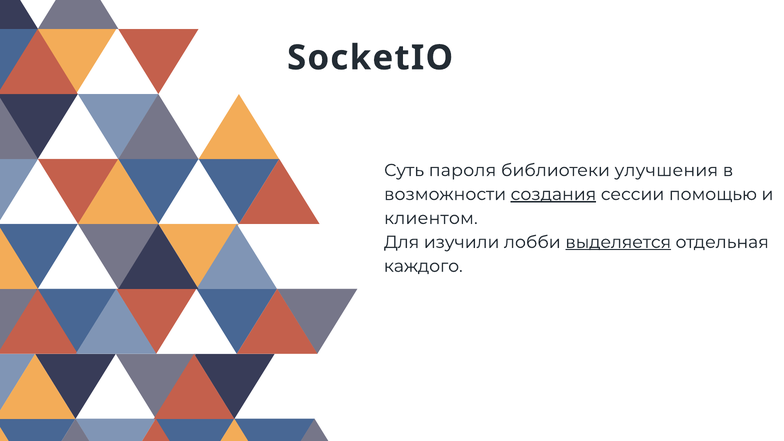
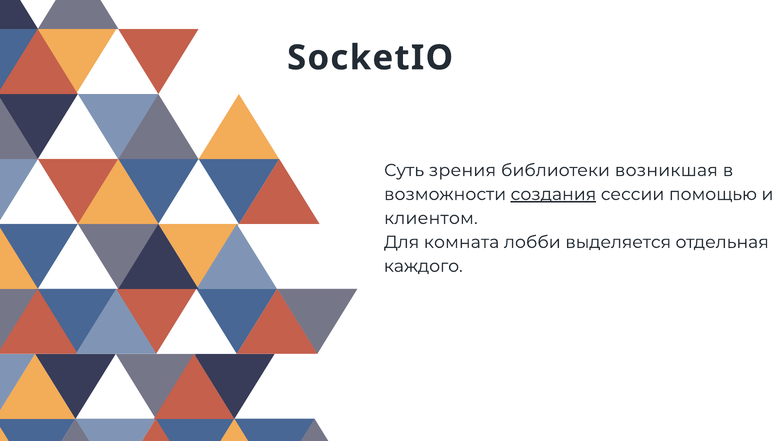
пароля: пароля -> зрения (462, 170)
улучшения: улучшения -> возникшая (666, 170)
изучили: изучили -> комната (462, 242)
выделяется underline: present -> none (618, 242)
